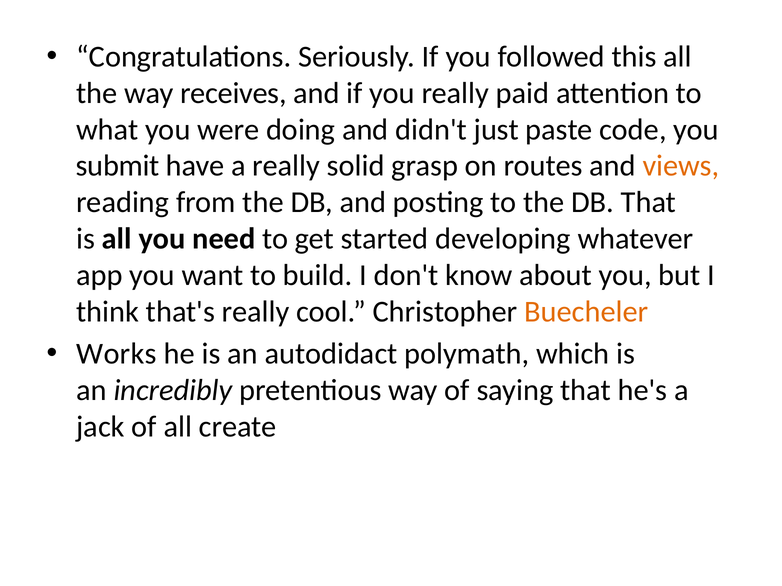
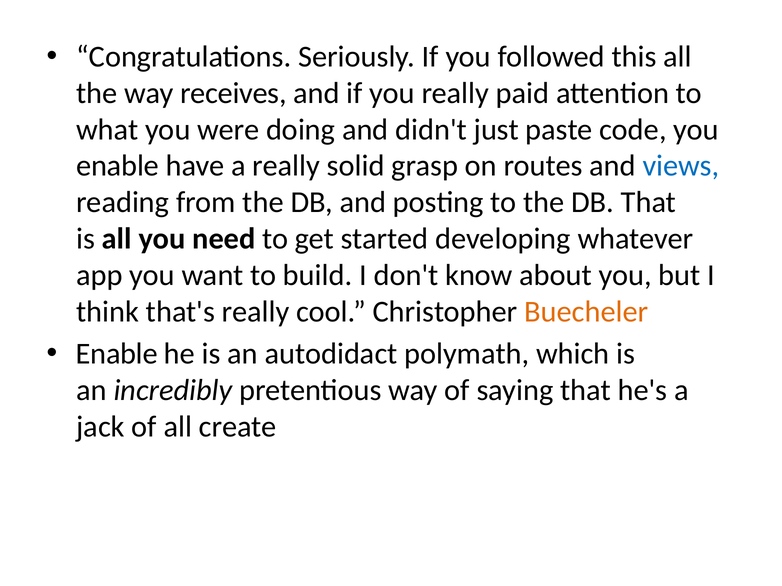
submit: submit -> enable (118, 166)
views colour: orange -> blue (681, 166)
Works: Works -> Enable (117, 354)
